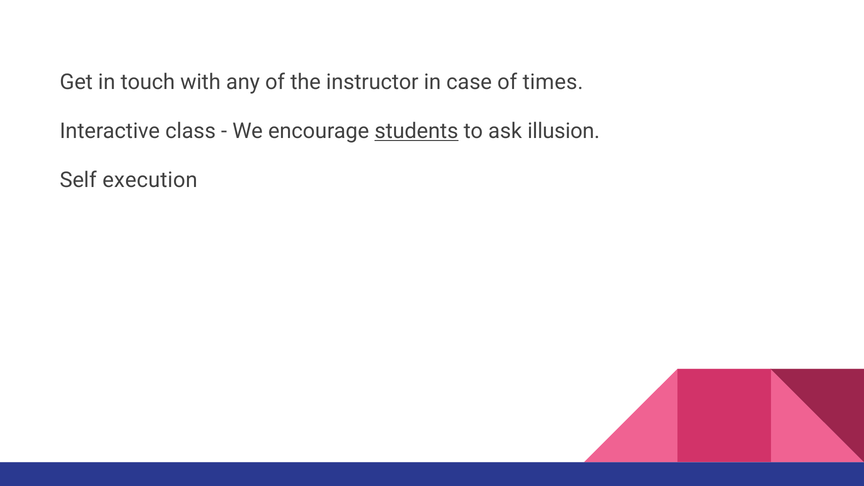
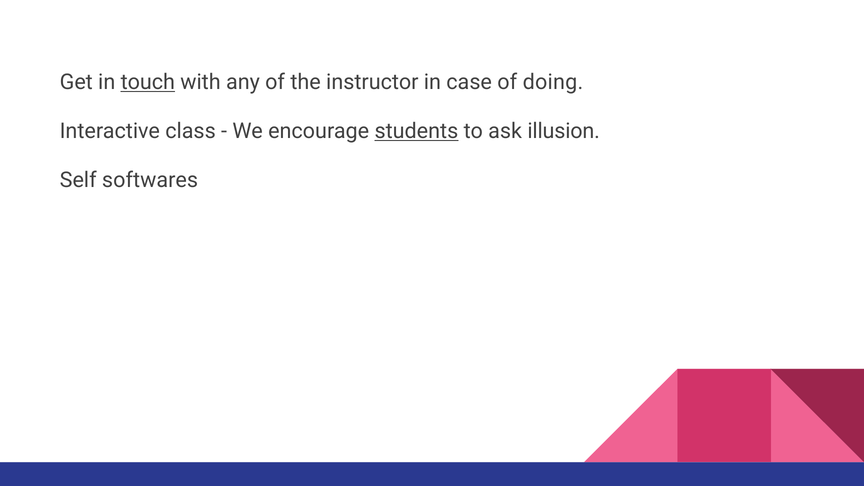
touch underline: none -> present (148, 82)
times: times -> doing (553, 82)
execution: execution -> softwares (150, 180)
